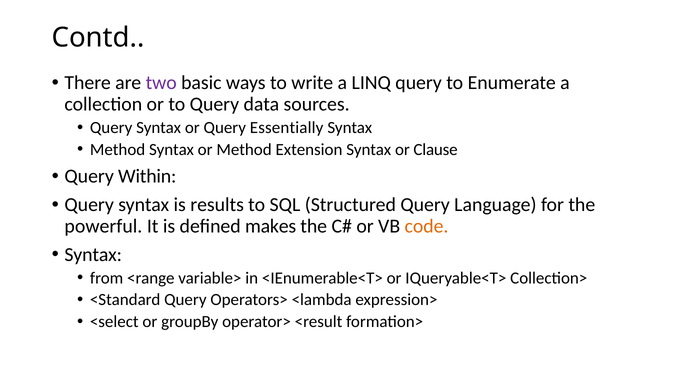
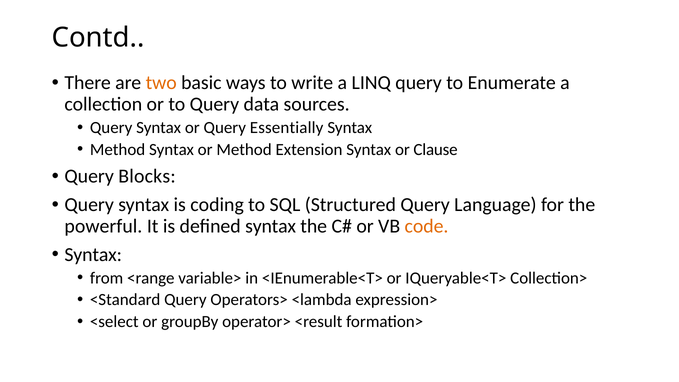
two colour: purple -> orange (161, 83)
Within: Within -> Blocks (147, 176)
results: results -> coding (217, 205)
defined makes: makes -> syntax (271, 226)
